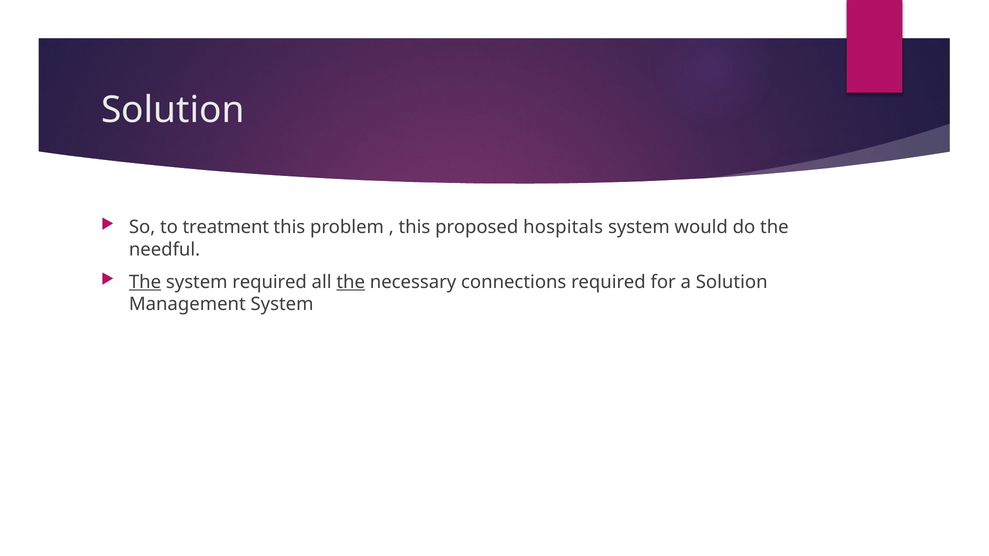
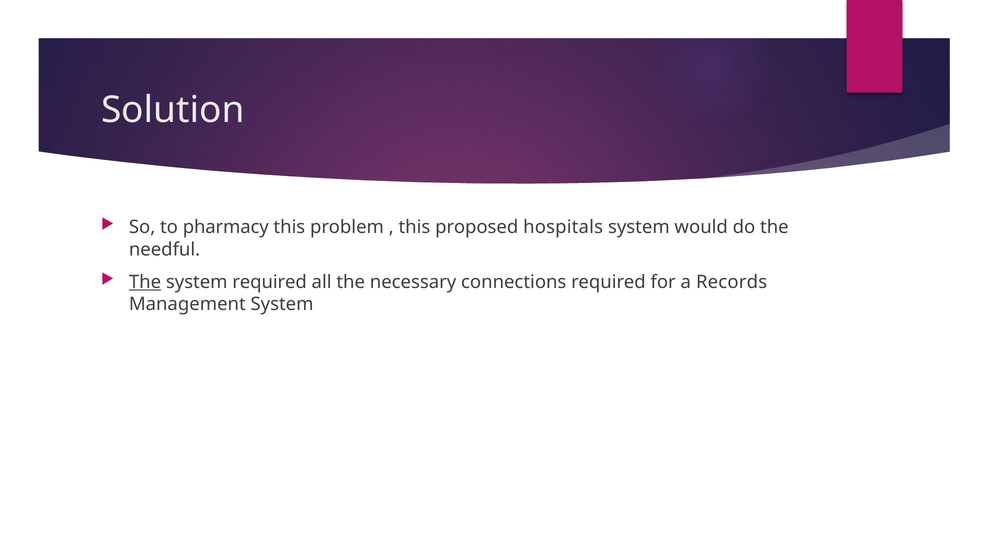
treatment: treatment -> pharmacy (226, 227)
the underline: present -> none (351, 282)
a Solution: Solution -> Records (732, 282)
